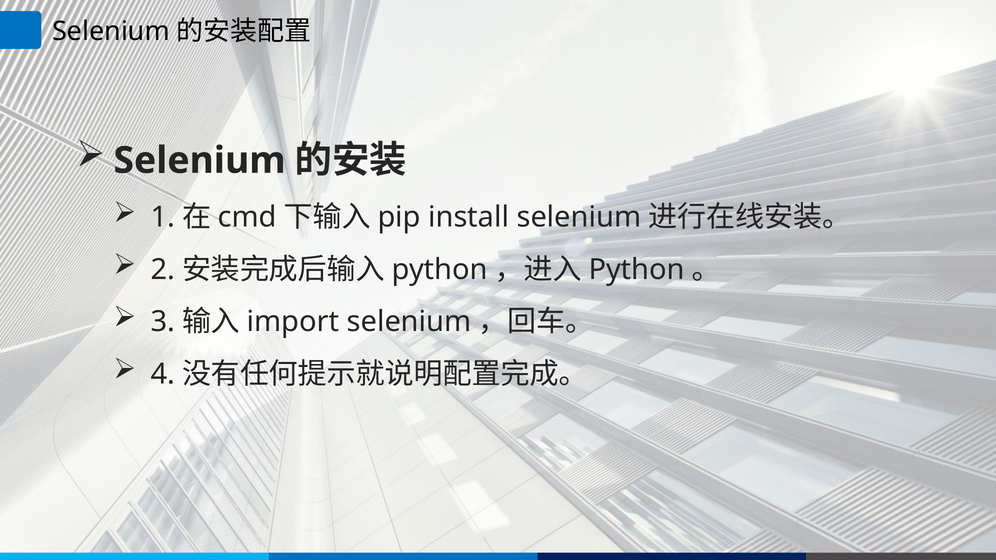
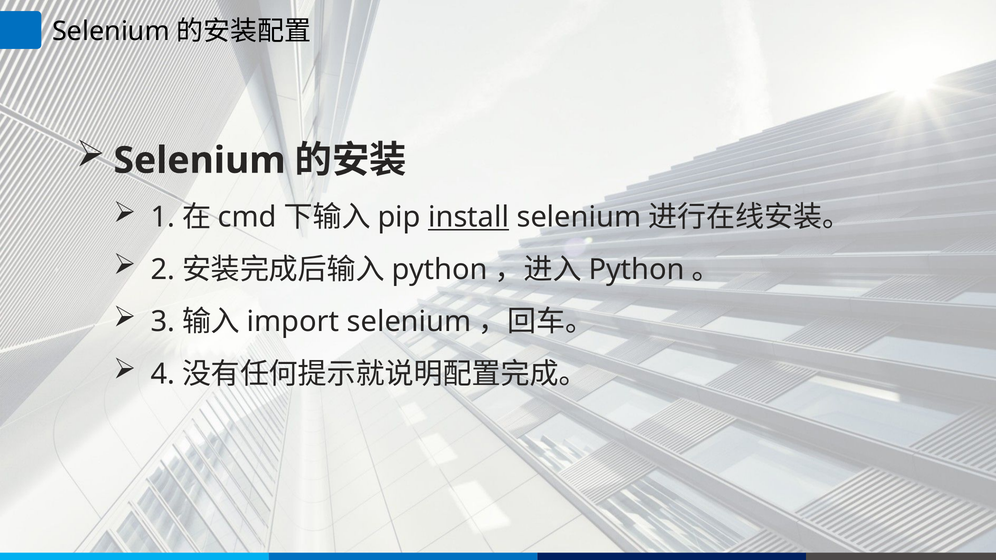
install underline: none -> present (469, 217)
